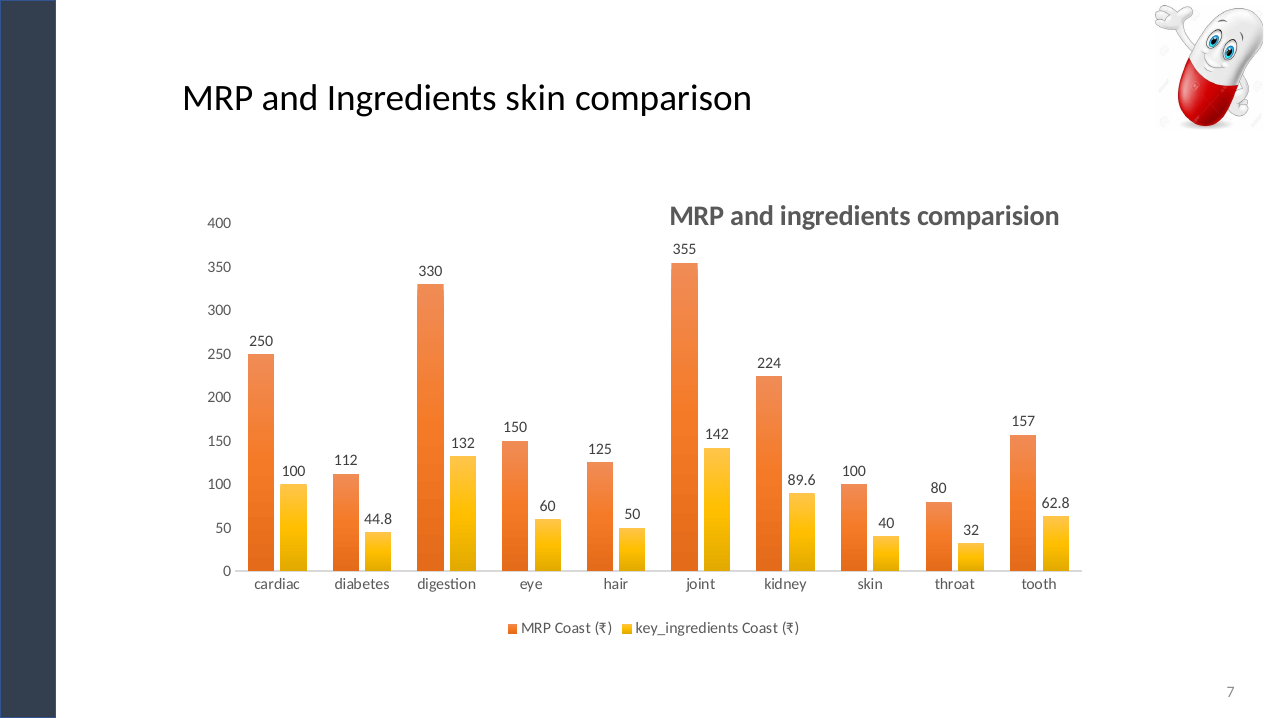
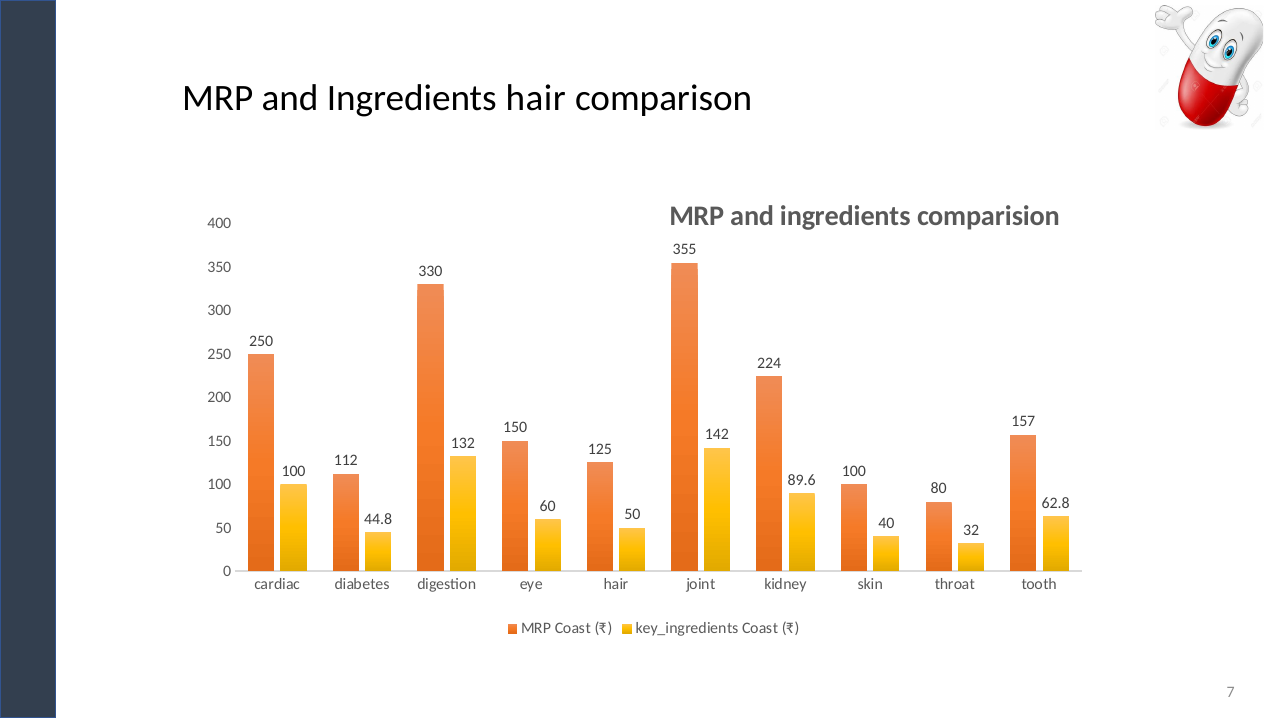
Ingredients skin: skin -> hair (536, 98)
